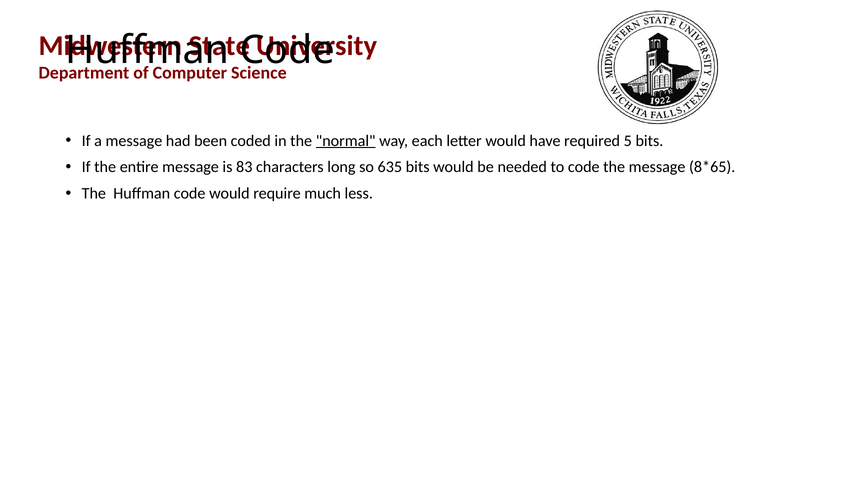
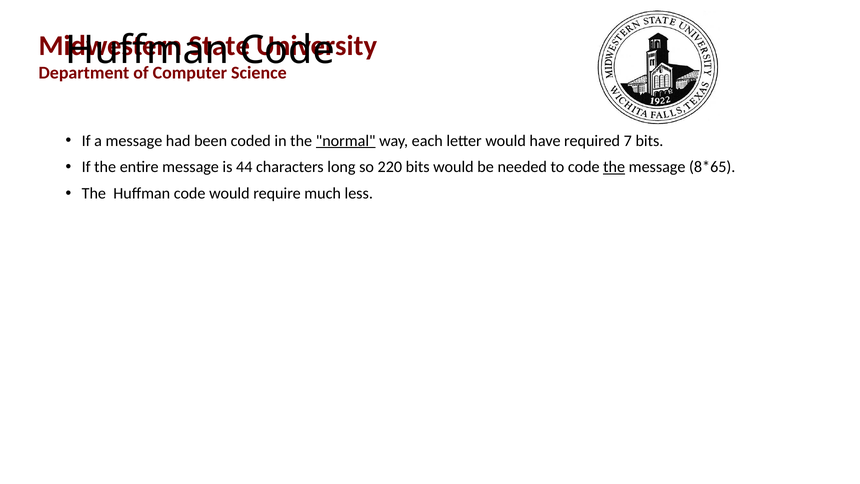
5: 5 -> 7 (628, 141)
83: 83 -> 44 (244, 167)
635: 635 -> 220 (390, 167)
the underline: none -> present (614, 167)
